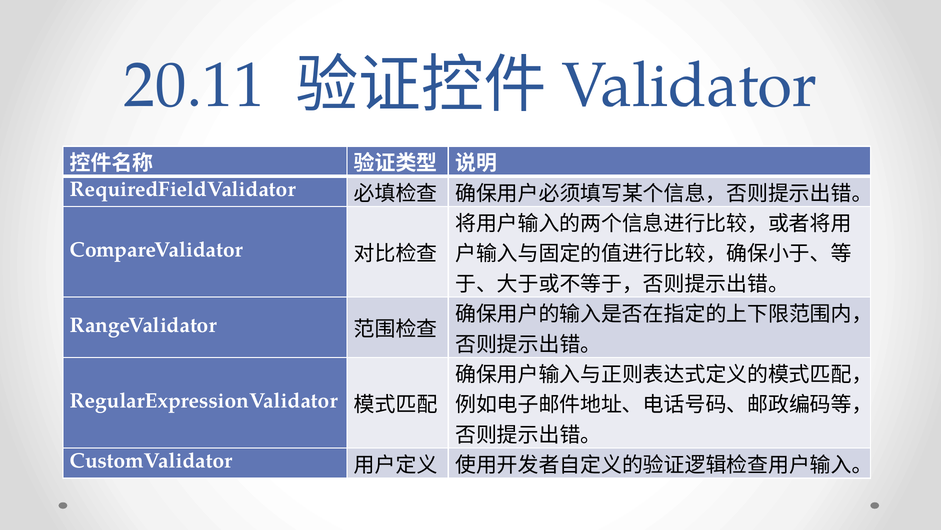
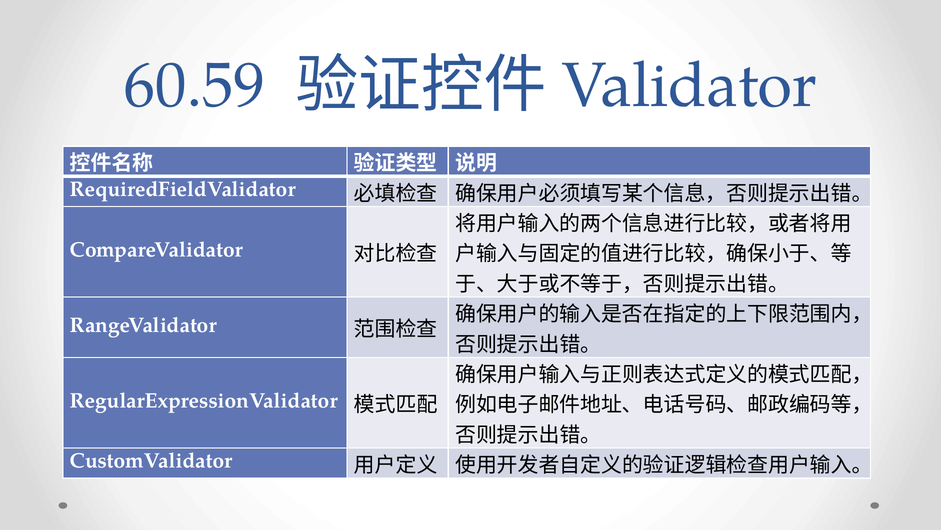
20.11: 20.11 -> 60.59 (194, 86)
